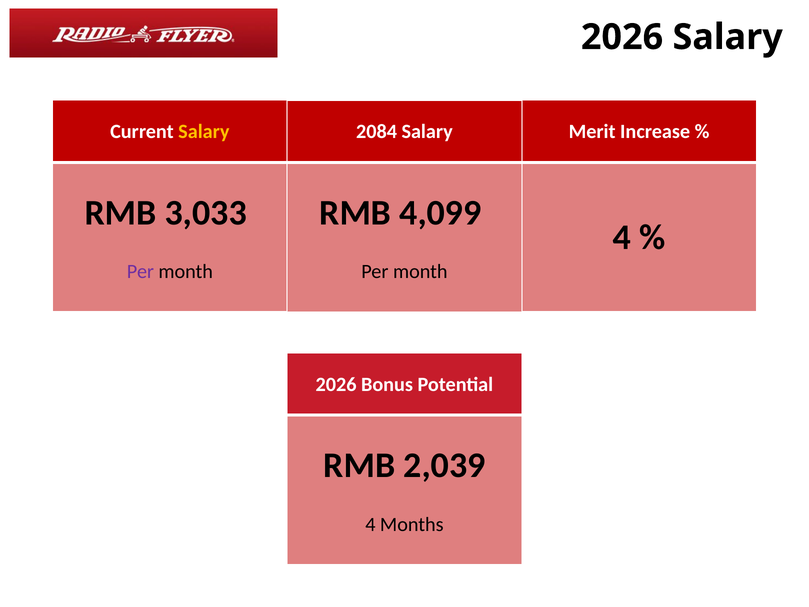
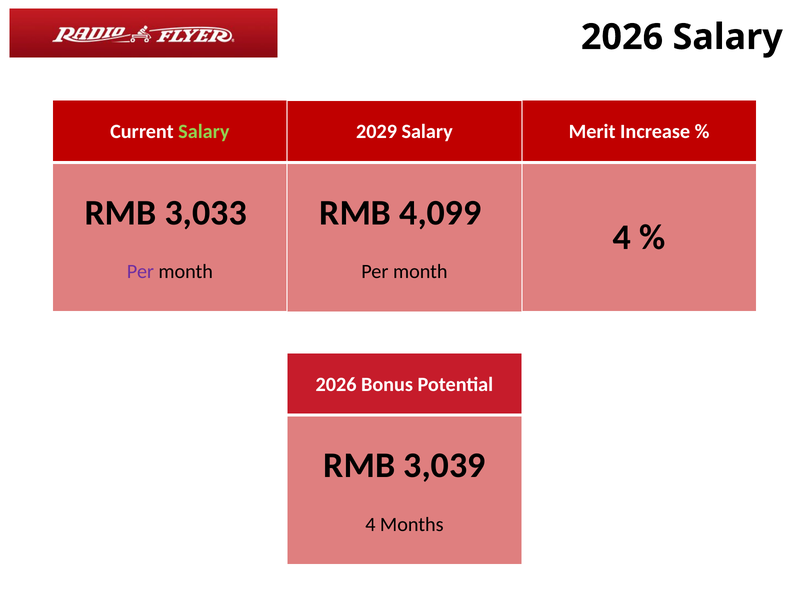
Salary colour: yellow -> light green (204, 131)
2084: 2084 -> 2029 (377, 132)
2,039: 2,039 -> 3,039 (444, 465)
